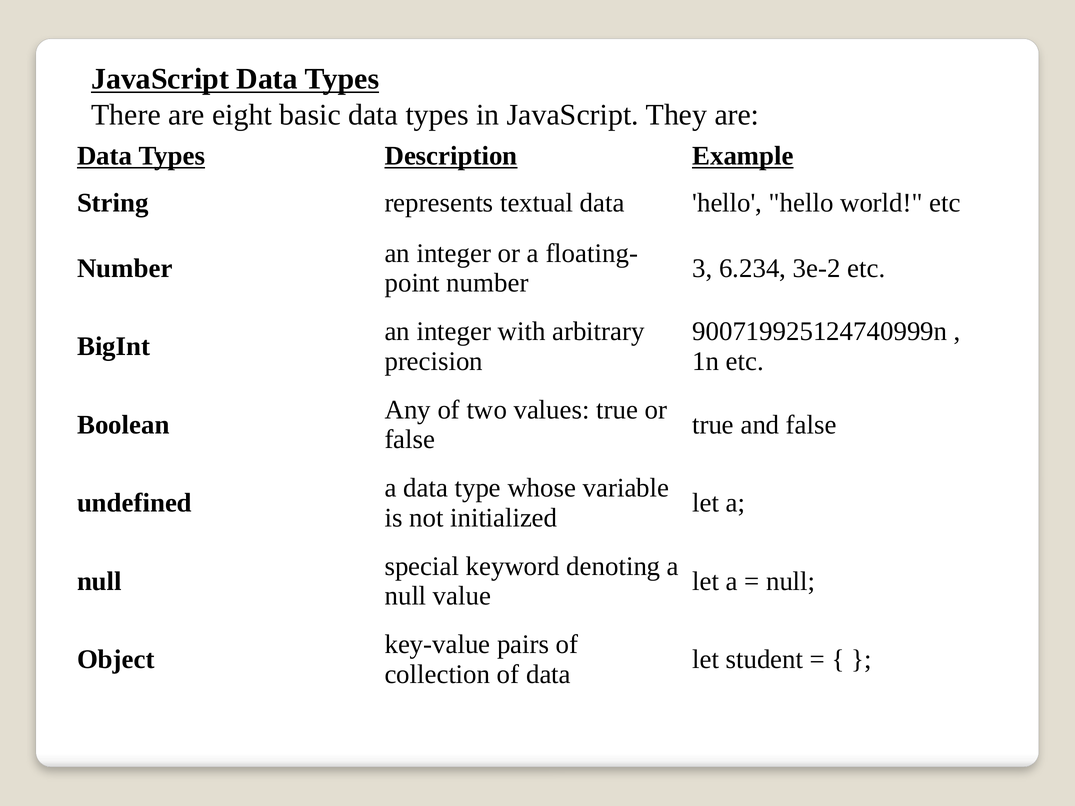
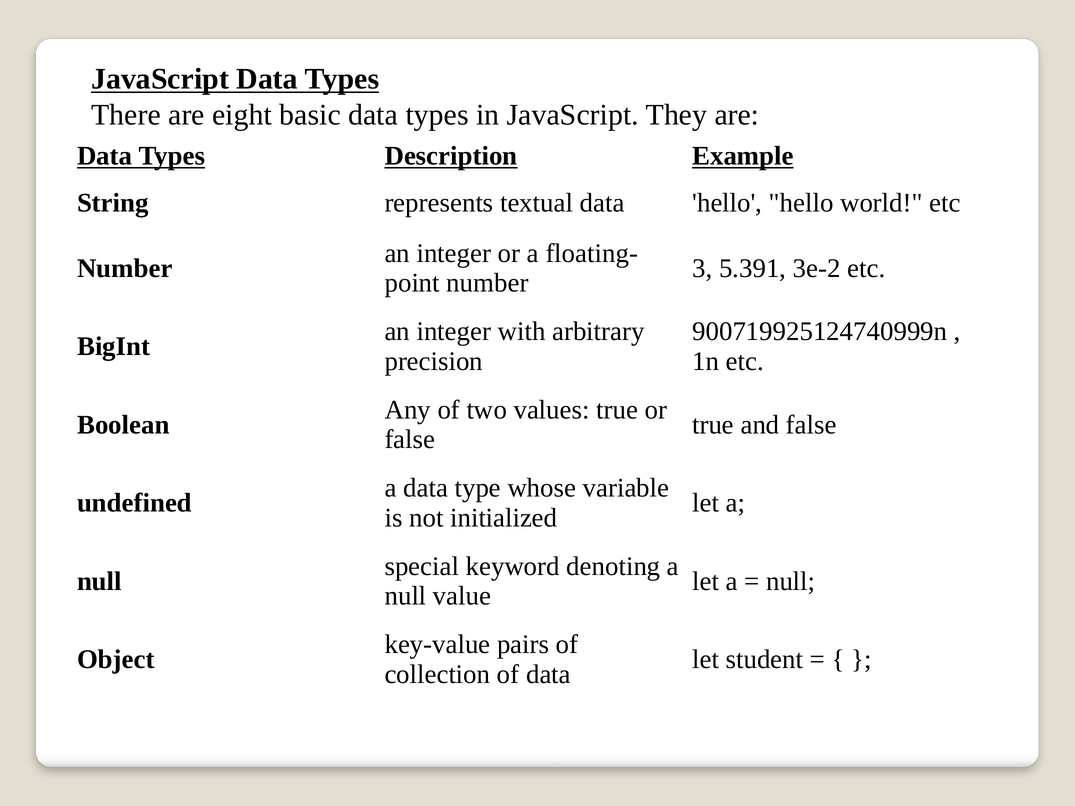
6.234: 6.234 -> 5.391 (753, 268)
